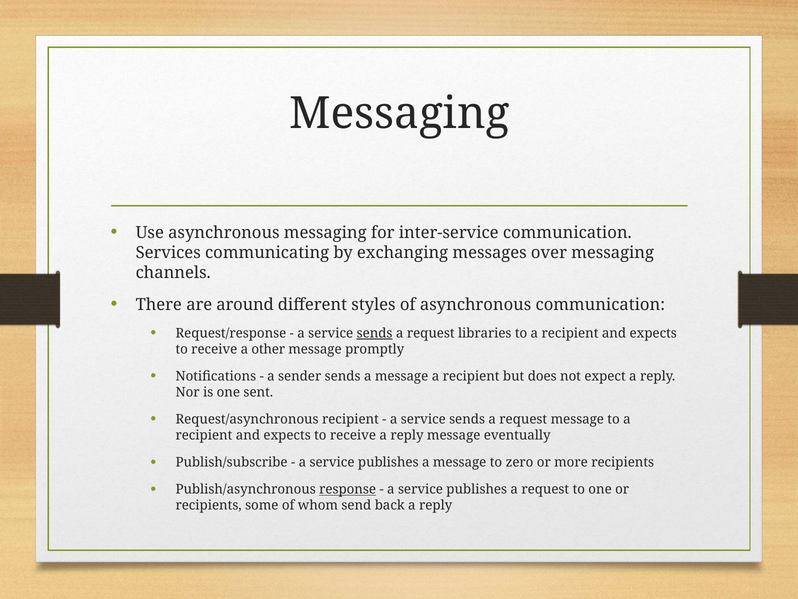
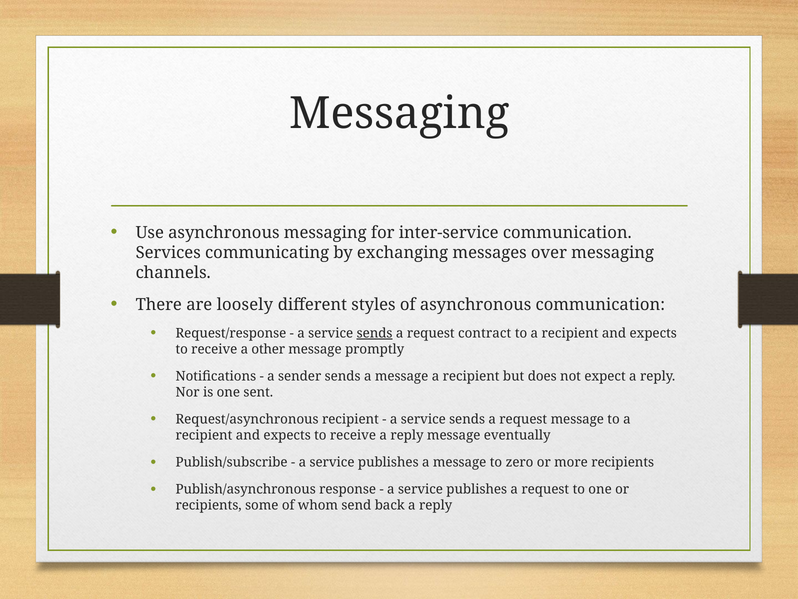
around: around -> loosely (245, 304)
libraries: libraries -> contract (485, 333)
response underline: present -> none (348, 489)
